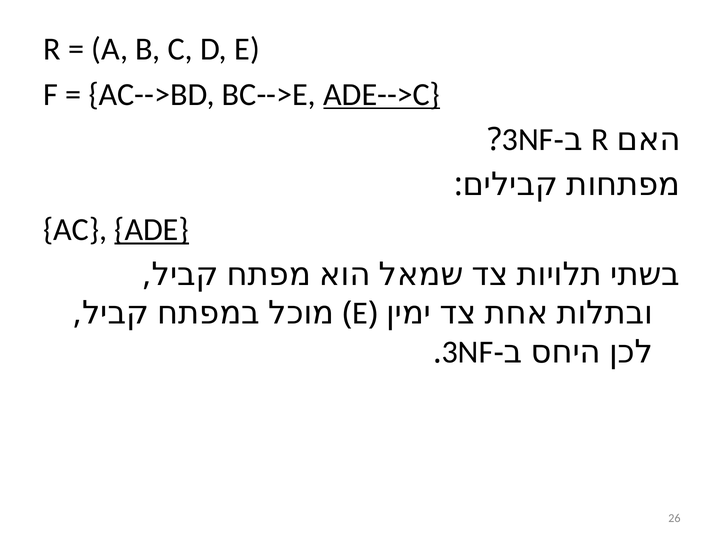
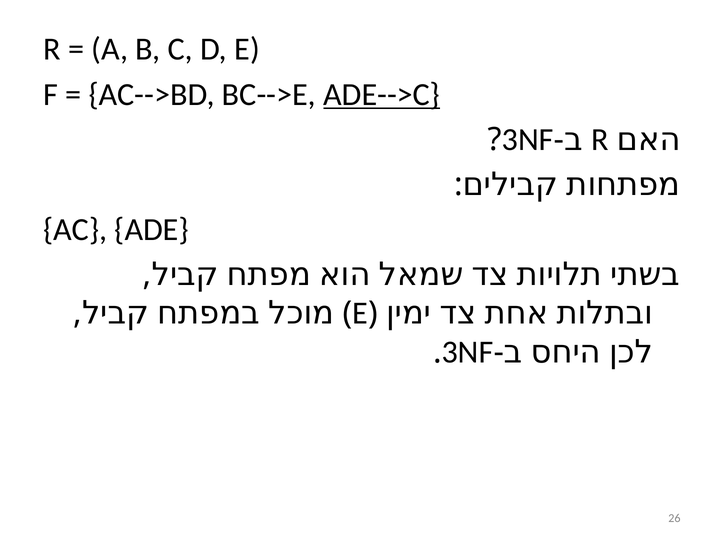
ADE underline: present -> none (152, 230)
